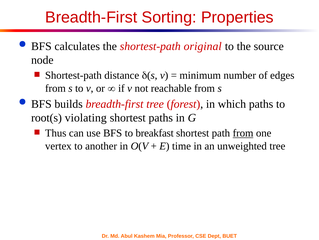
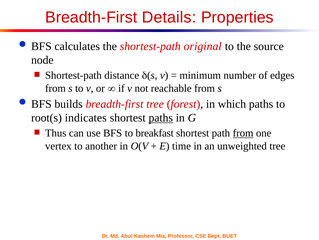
Sorting: Sorting -> Details (169, 17)
violating: violating -> indicates (86, 117)
paths underline: none -> present (161, 117)
